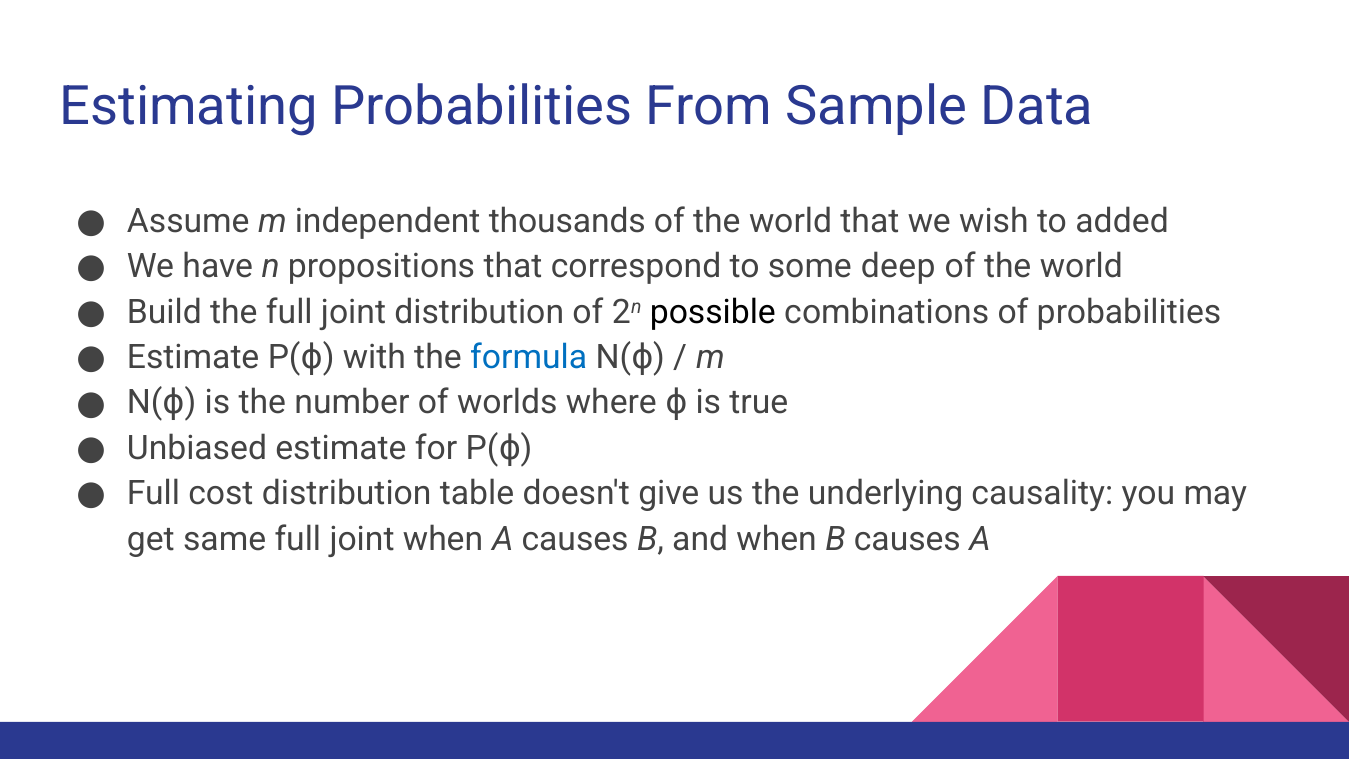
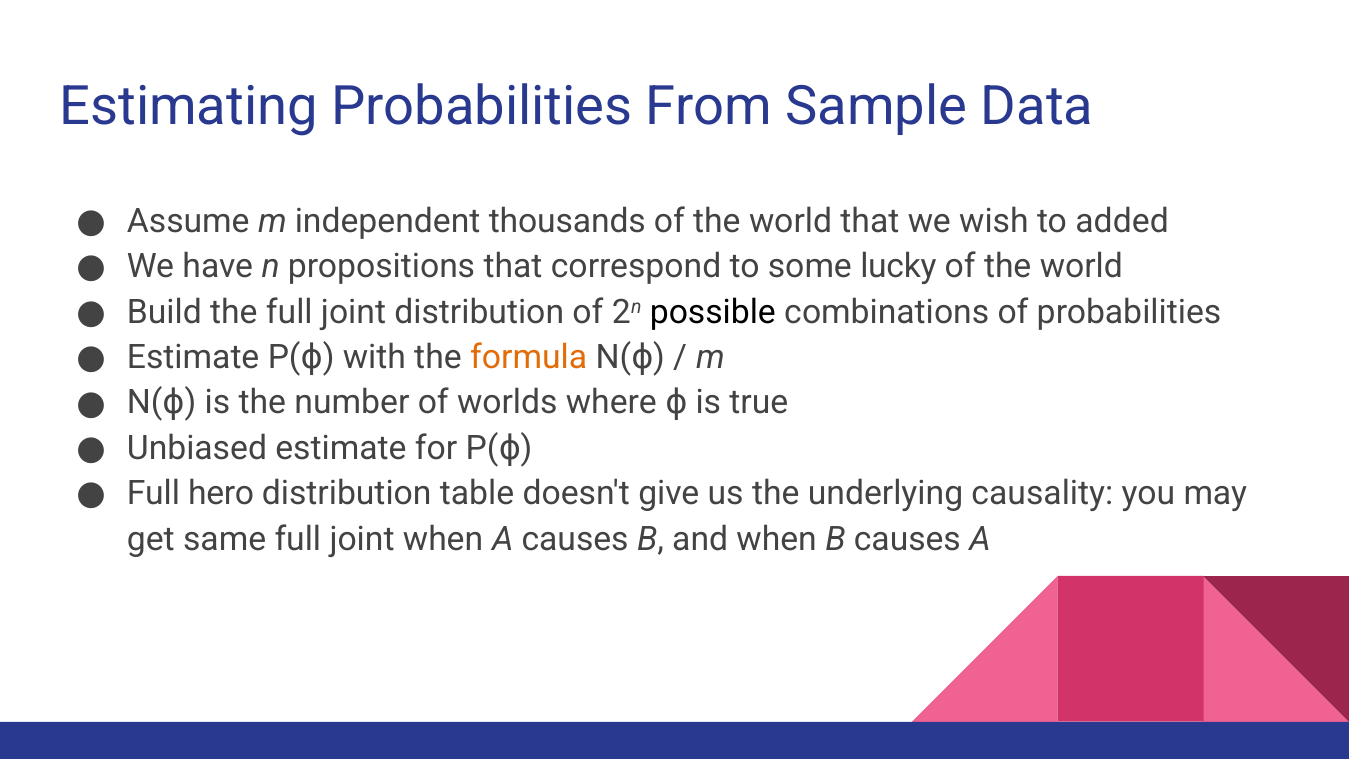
deep: deep -> lucky (898, 266)
formula colour: blue -> orange (529, 357)
cost: cost -> hero (221, 494)
